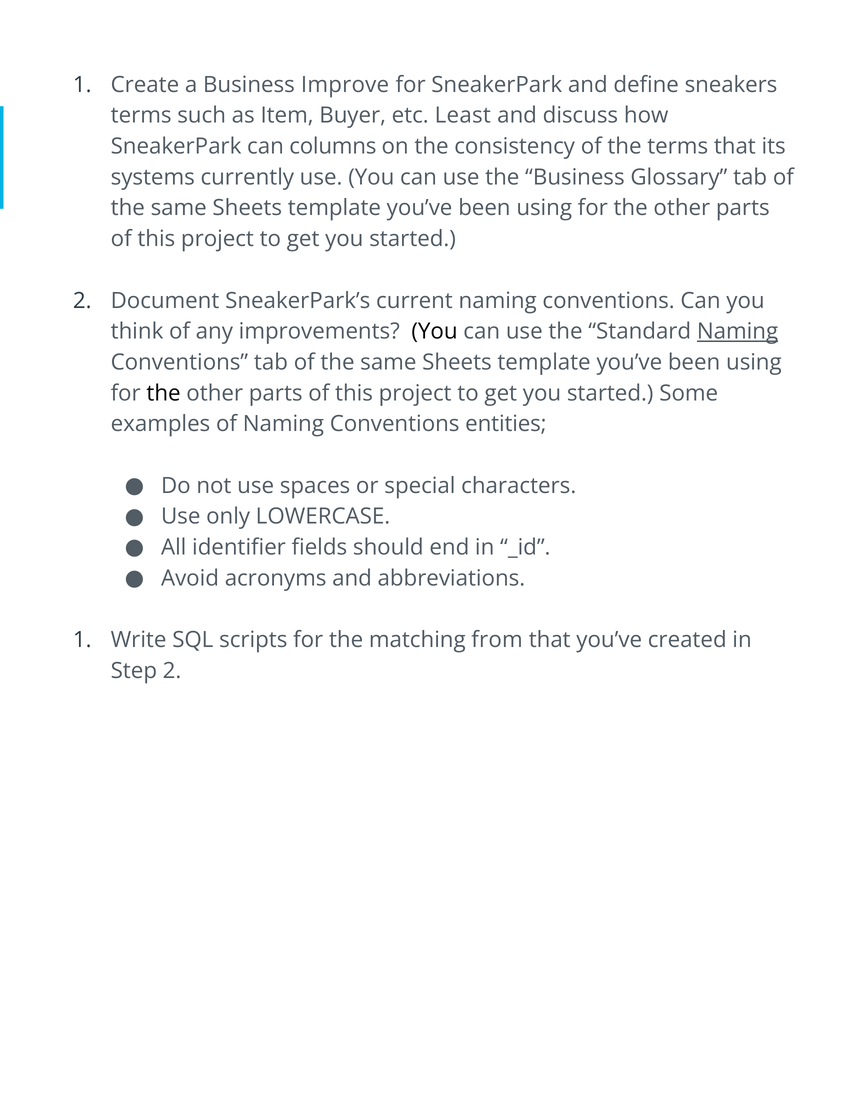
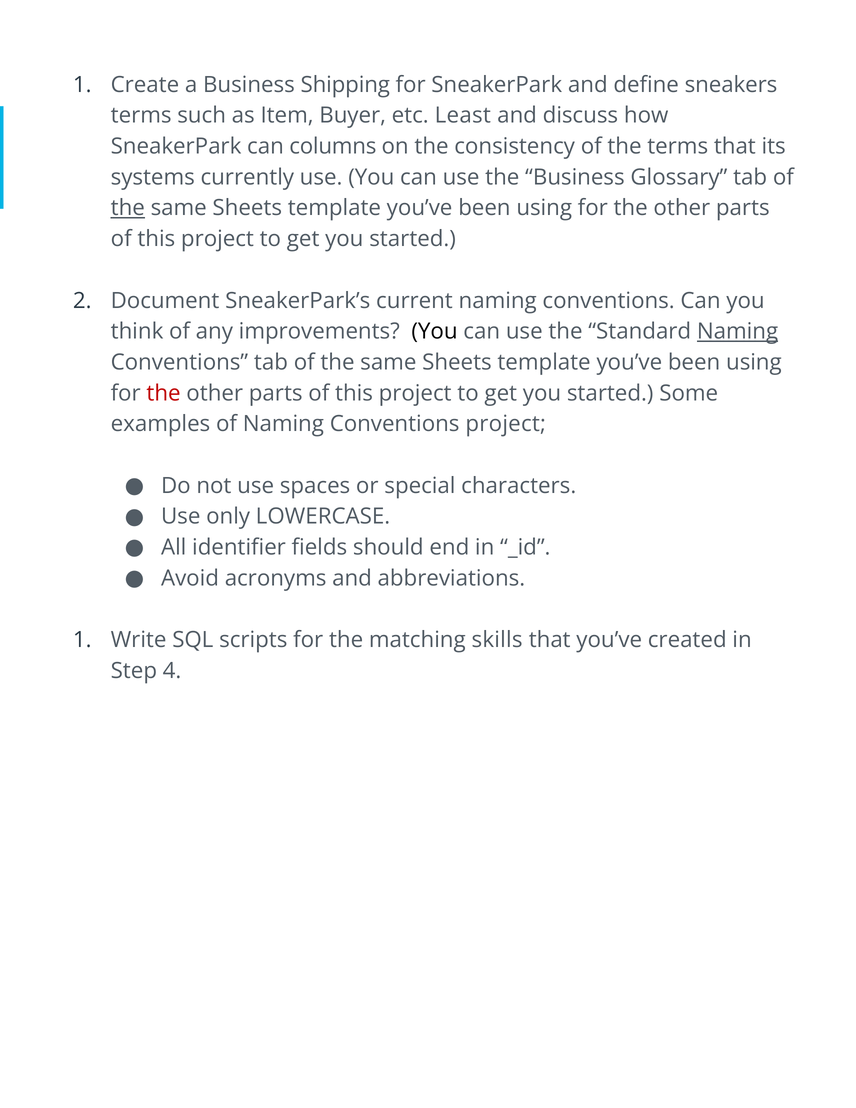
Improve: Improve -> Shipping (345, 85)
the underline: none -> present (128, 208)
the colour: black -> red (164, 393)
Conventions entities: entities -> project (506, 424)
from: from -> skills (497, 640)
Step 2: 2 -> 4 (172, 671)
